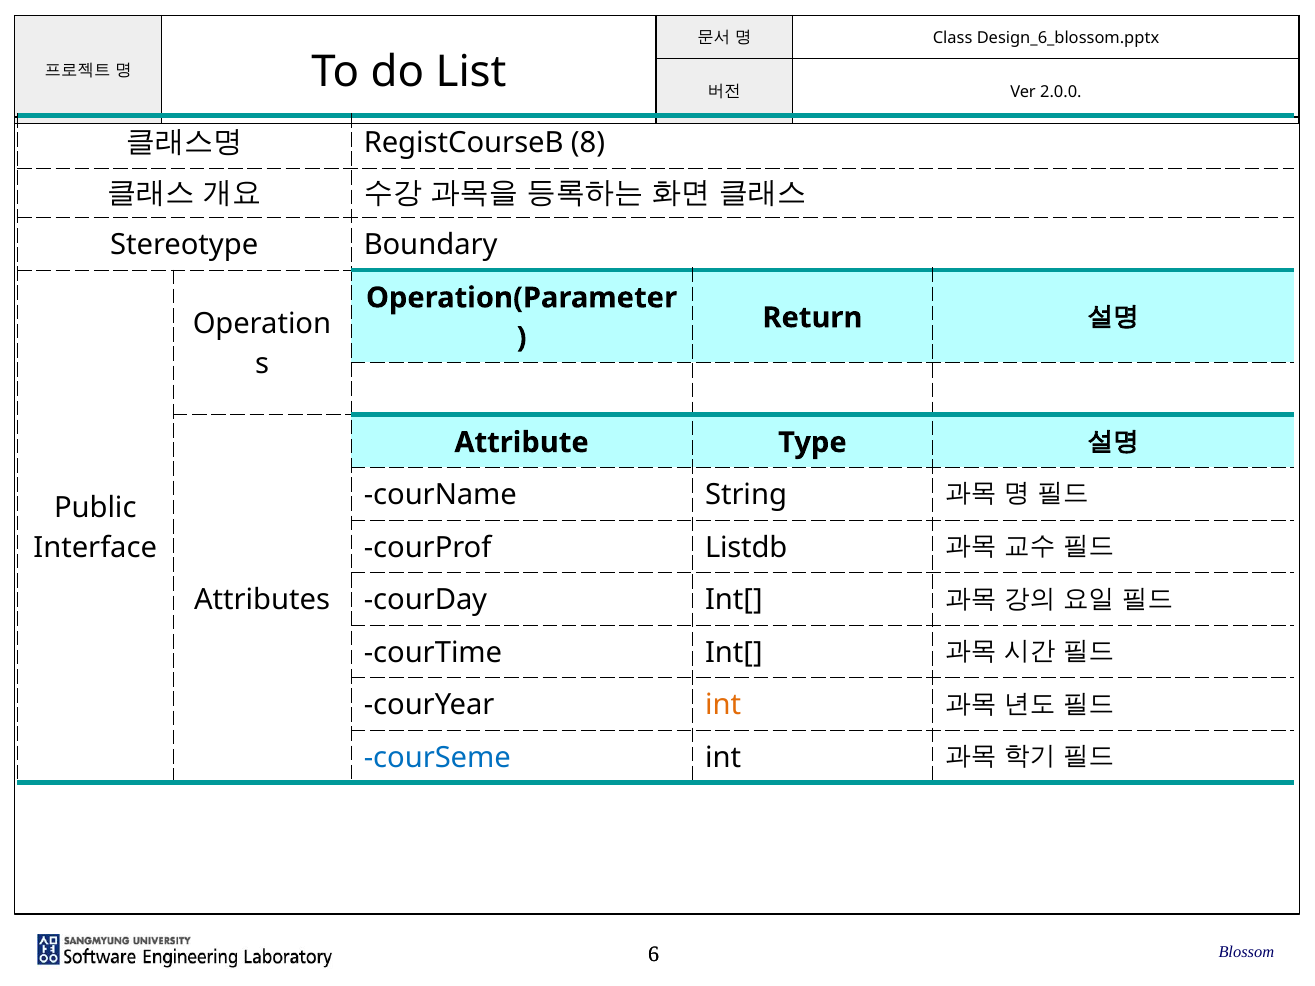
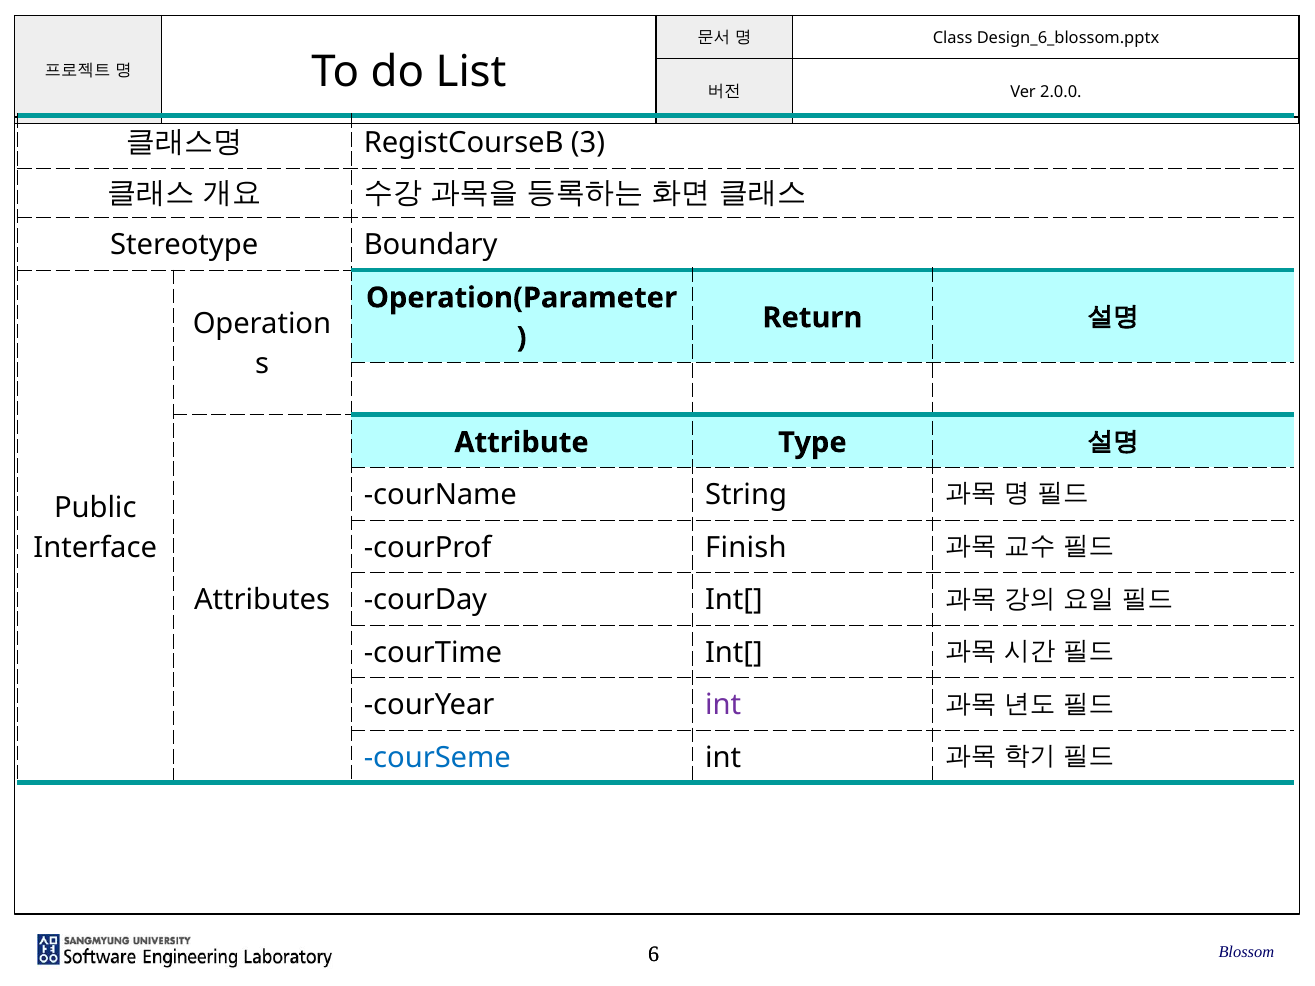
8: 8 -> 3 (588, 143)
Listdb: Listdb -> Finish (746, 548)
int colour: orange -> purple (723, 705)
